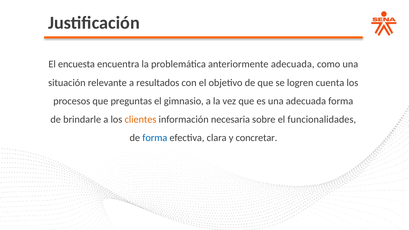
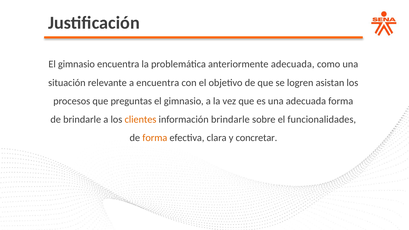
encuesta: encuesta -> gimnasio (76, 64)
a resultados: resultados -> encuentra (158, 83)
cuenta: cuenta -> asistan (330, 83)
información necesaria: necesaria -> brindarle (230, 119)
forma colour: blue -> orange (155, 138)
